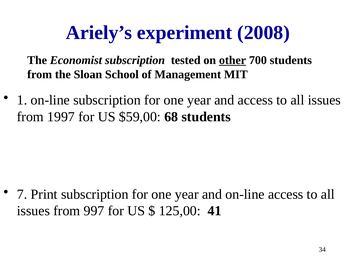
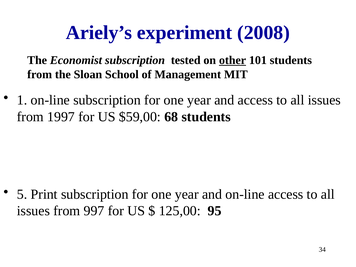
700: 700 -> 101 (258, 60)
7: 7 -> 5 (22, 194)
41: 41 -> 95 (215, 211)
